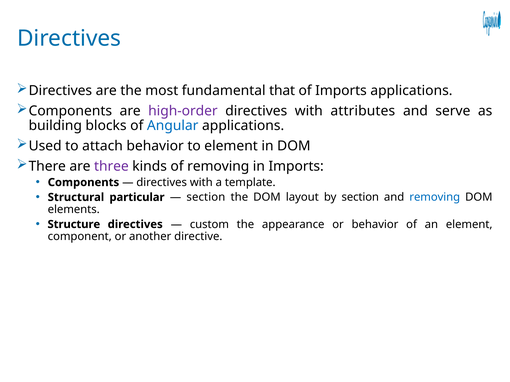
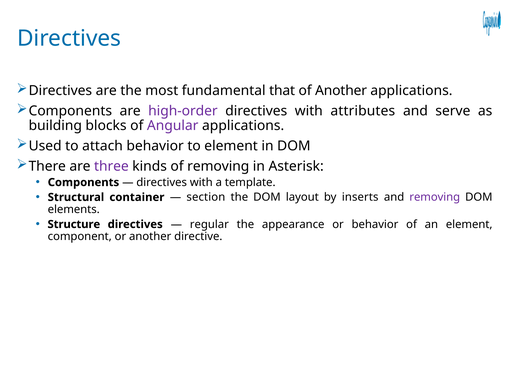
of Imports: Imports -> Another (341, 91)
Angular colour: blue -> purple (173, 126)
in Imports: Imports -> Asterisk (296, 166)
particular: particular -> container (137, 197)
by section: section -> inserts (360, 197)
removing colour: blue -> purple (435, 197)
custom: custom -> regular (209, 225)
